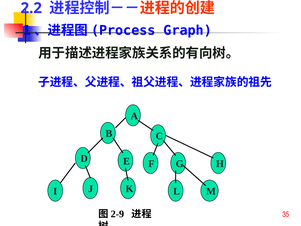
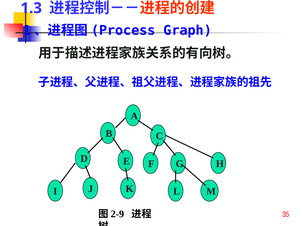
2.2: 2.2 -> 1.3 (31, 8)
